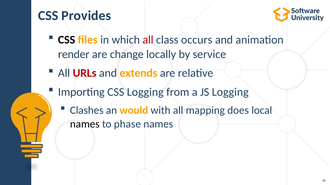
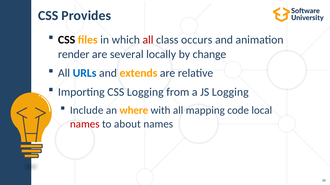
change: change -> several (127, 55)
service: service -> change (209, 55)
URLs colour: red -> blue (85, 73)
Clashes: Clashes -> Include (87, 111)
would: would -> where (134, 111)
does: does -> code (238, 111)
names colour: black -> red (85, 124)
phase: phase -> about (127, 124)
